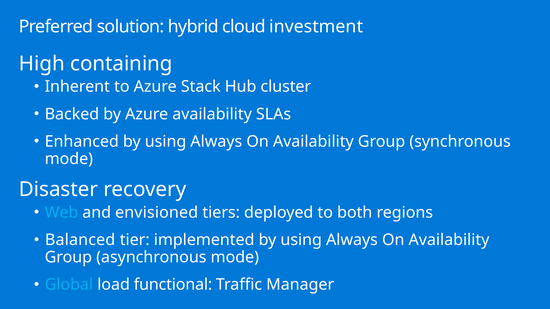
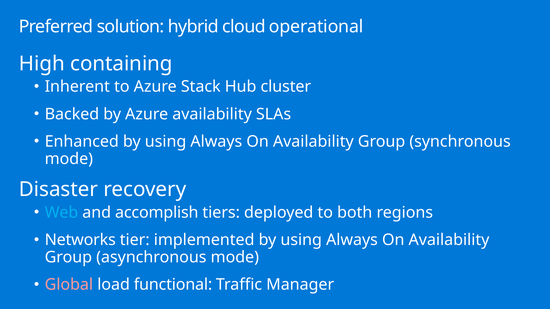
investment: investment -> operational (316, 27)
envisioned: envisioned -> accomplish (157, 213)
Balanced: Balanced -> Networks (80, 240)
Global colour: light blue -> pink (69, 285)
